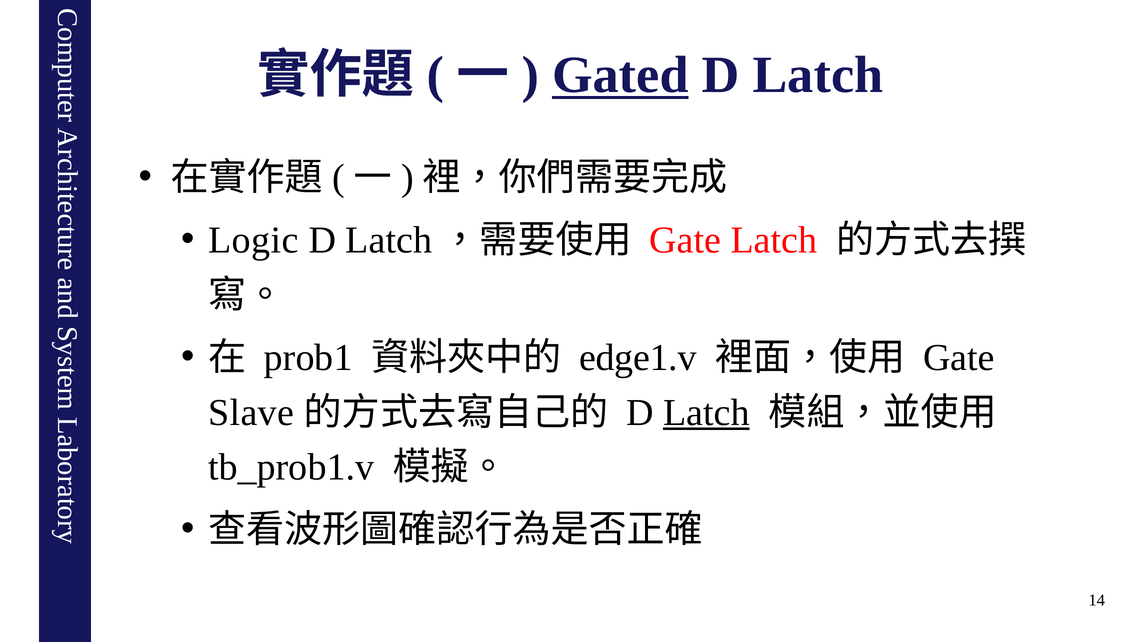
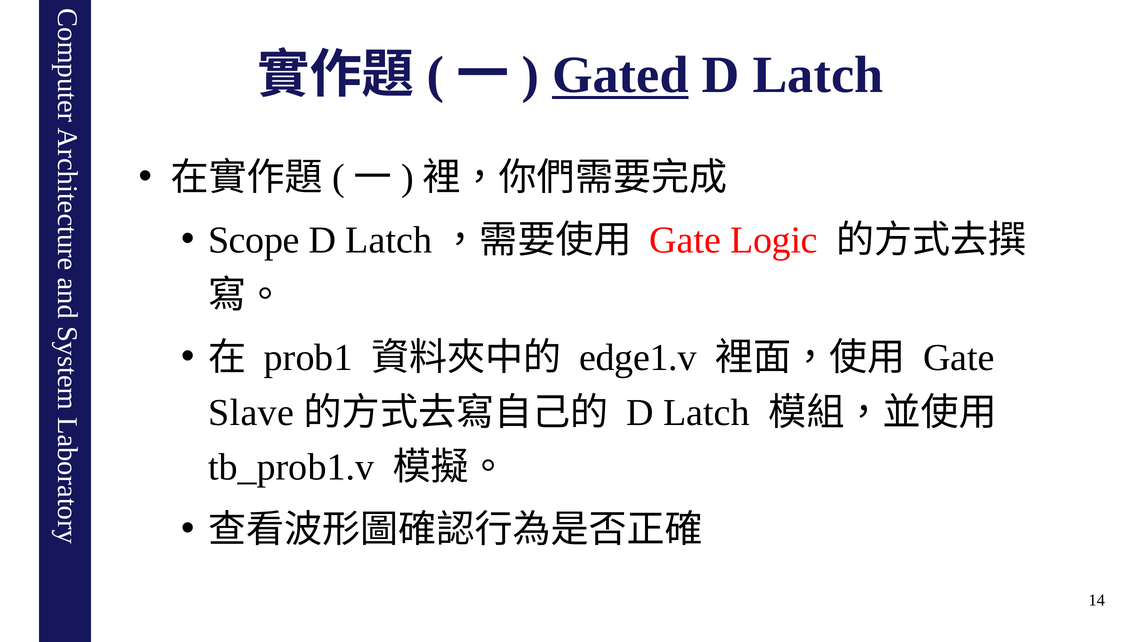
Logic: Logic -> Scope (254, 240)
Gate Latch: Latch -> Logic (774, 240)
Latch underline: present -> none (706, 412)
